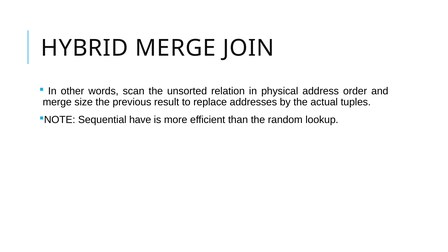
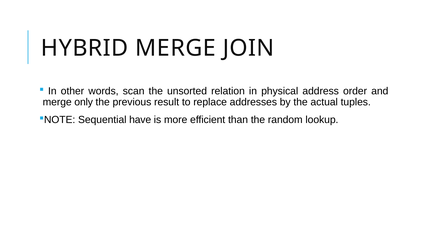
size: size -> only (84, 102)
